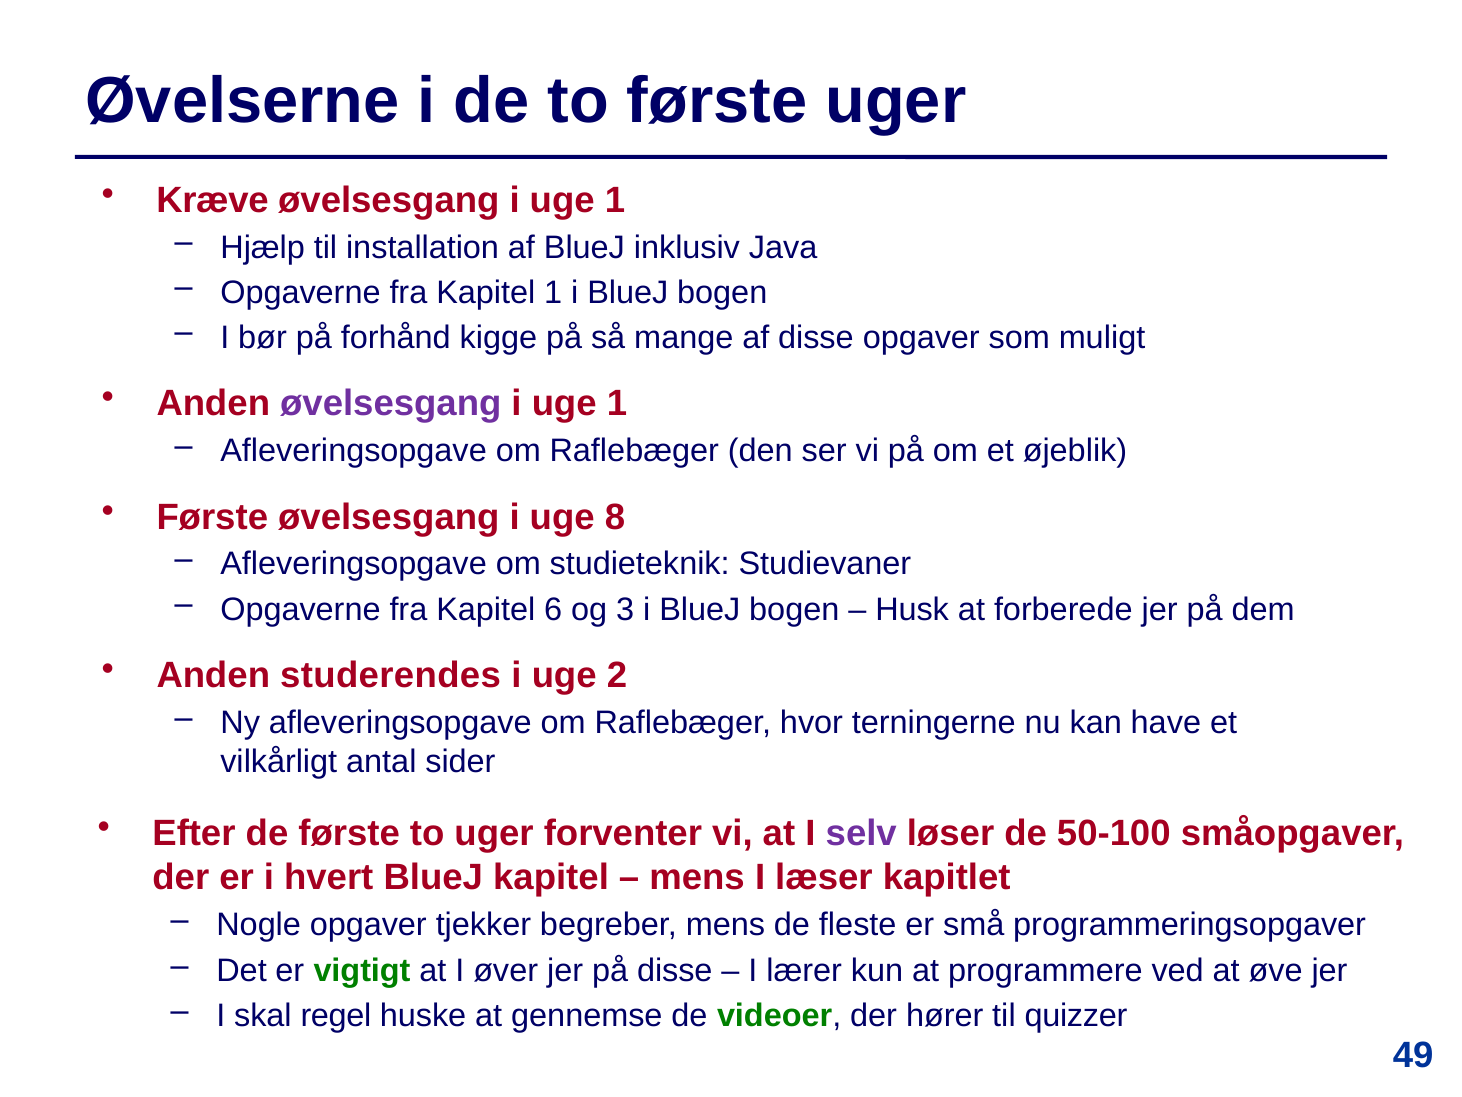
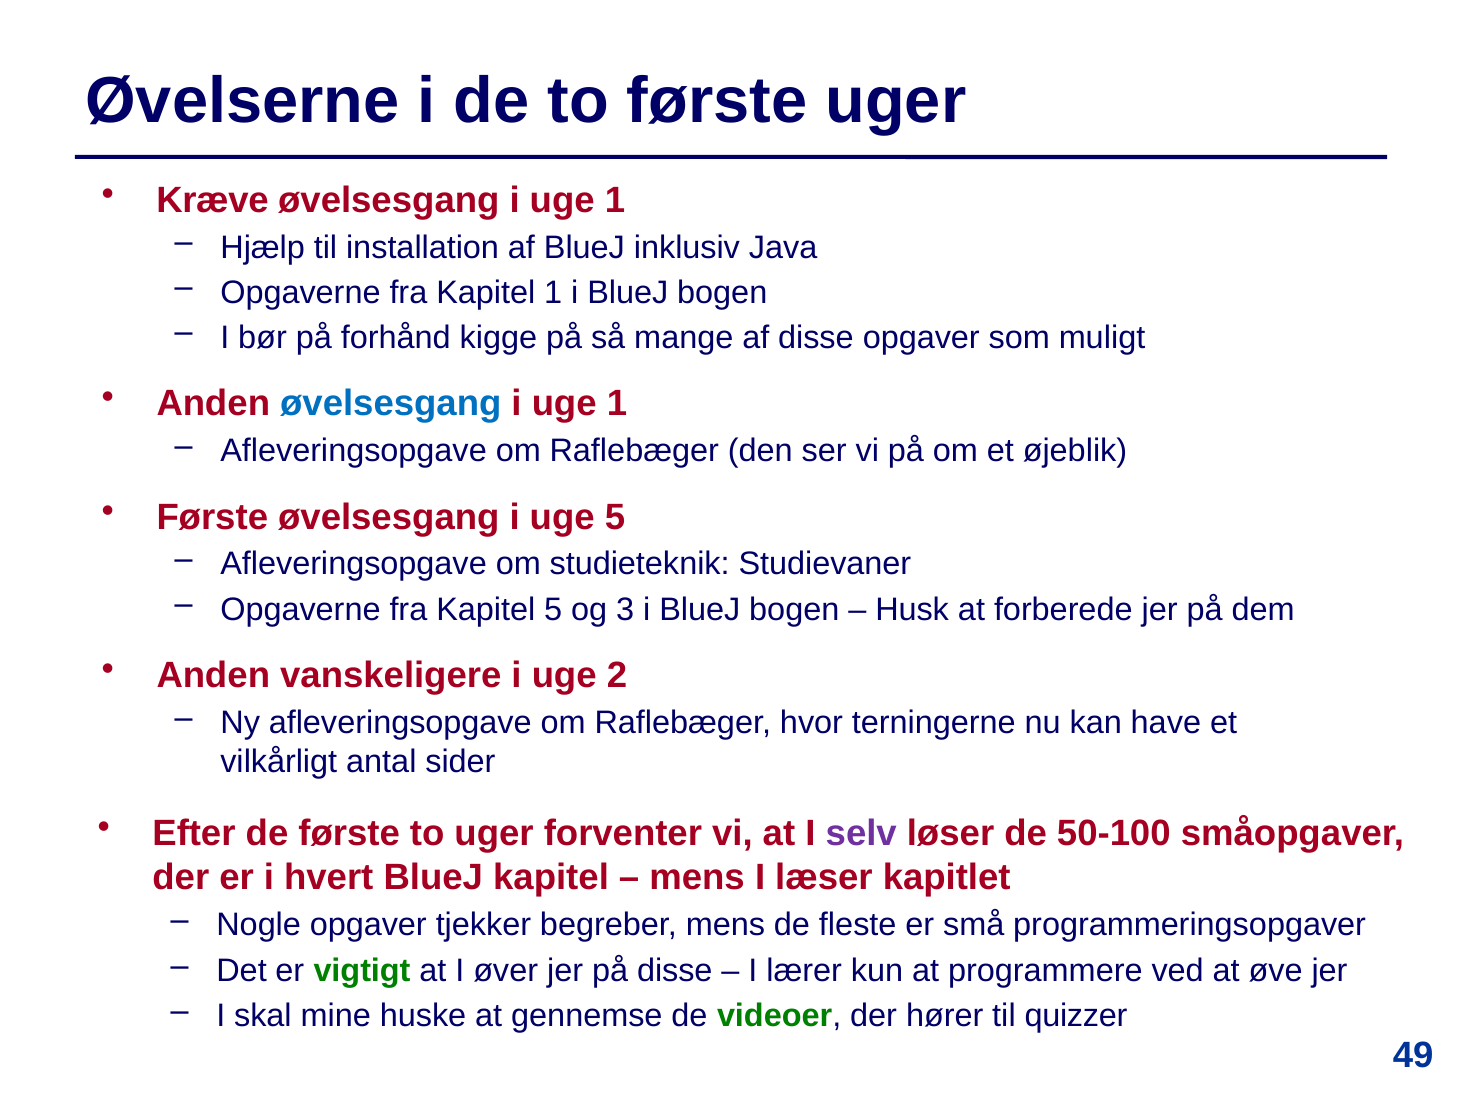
øvelsesgang colour: purple -> blue (391, 404)
uge 8: 8 -> 5 (615, 517)
Kapitel 6: 6 -> 5 (553, 609)
studerendes: studerendes -> vanskeligere (391, 675)
regel: regel -> mine (336, 1016)
